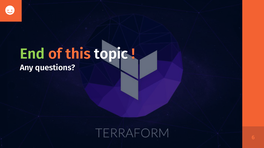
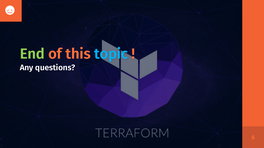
topic colour: white -> light blue (111, 54)
